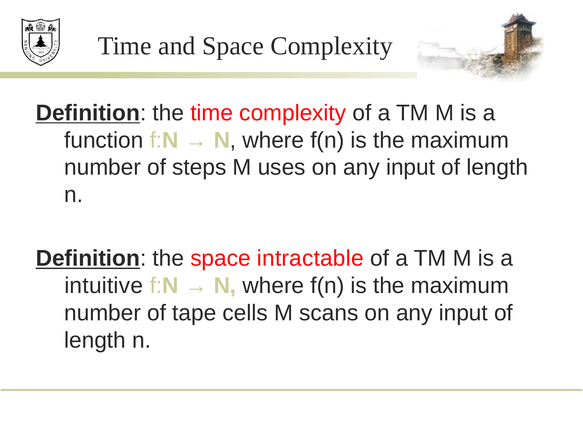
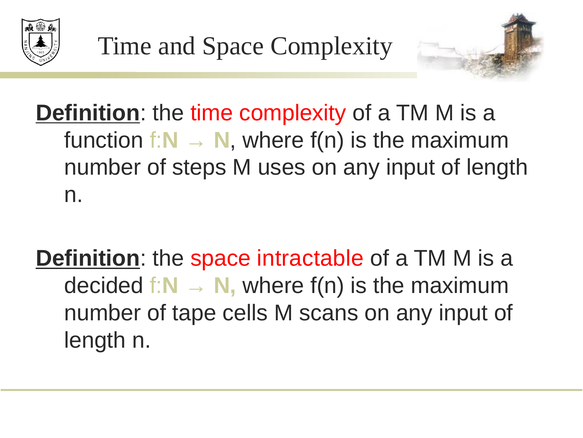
intuitive: intuitive -> decided (104, 285)
